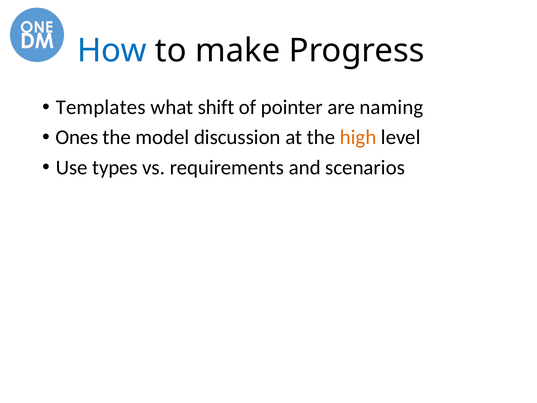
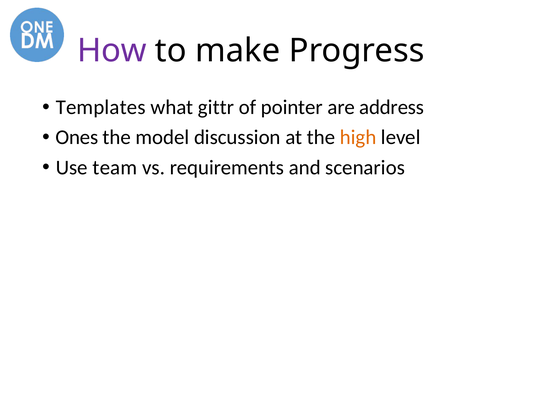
How colour: blue -> purple (112, 51)
shift: shift -> gittr (216, 107)
naming: naming -> address (392, 107)
types: types -> team (115, 167)
